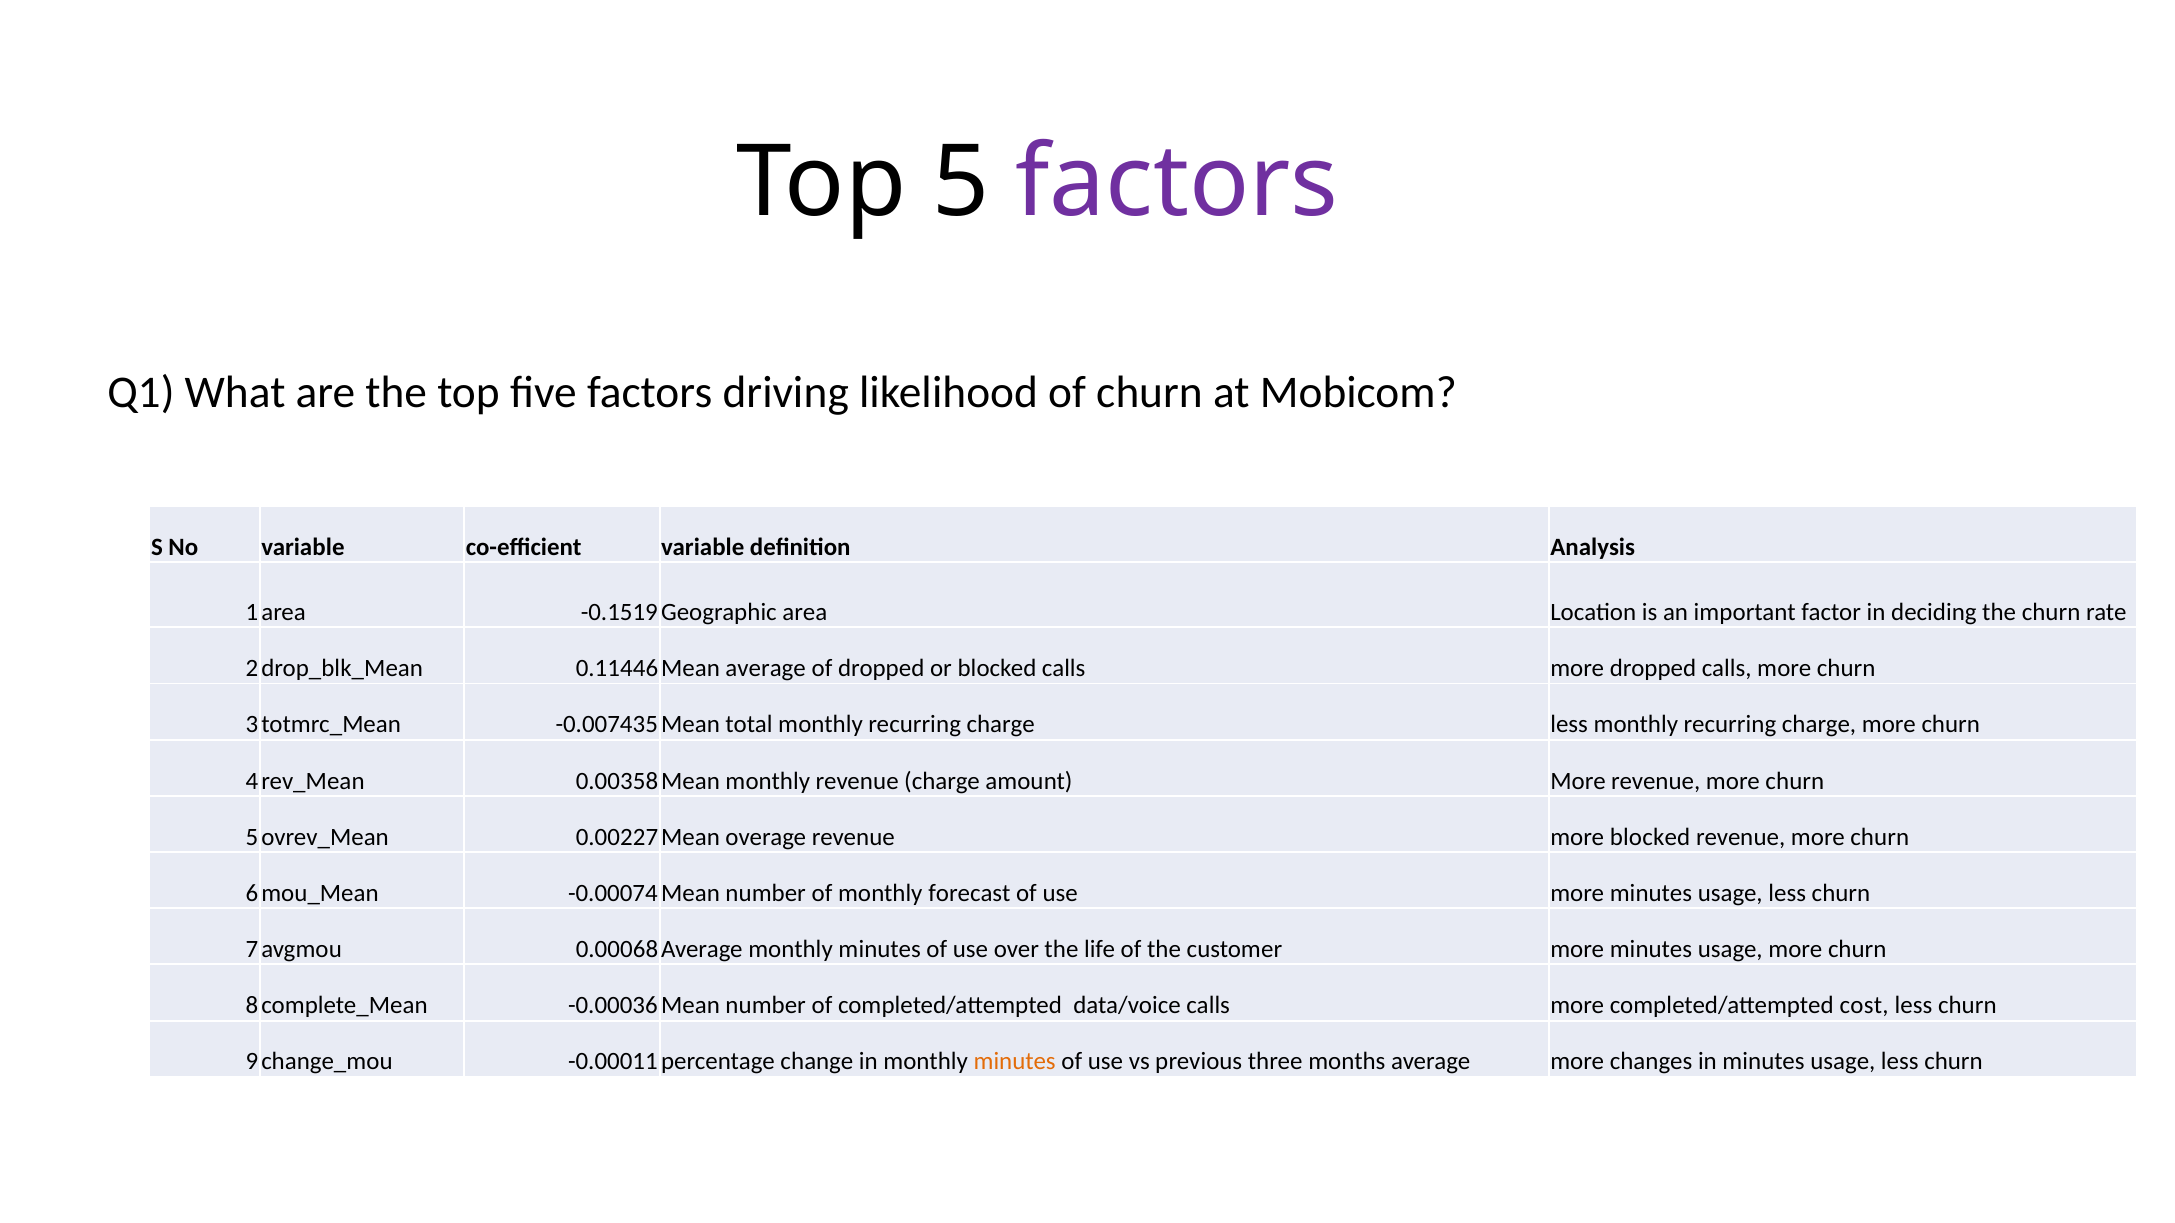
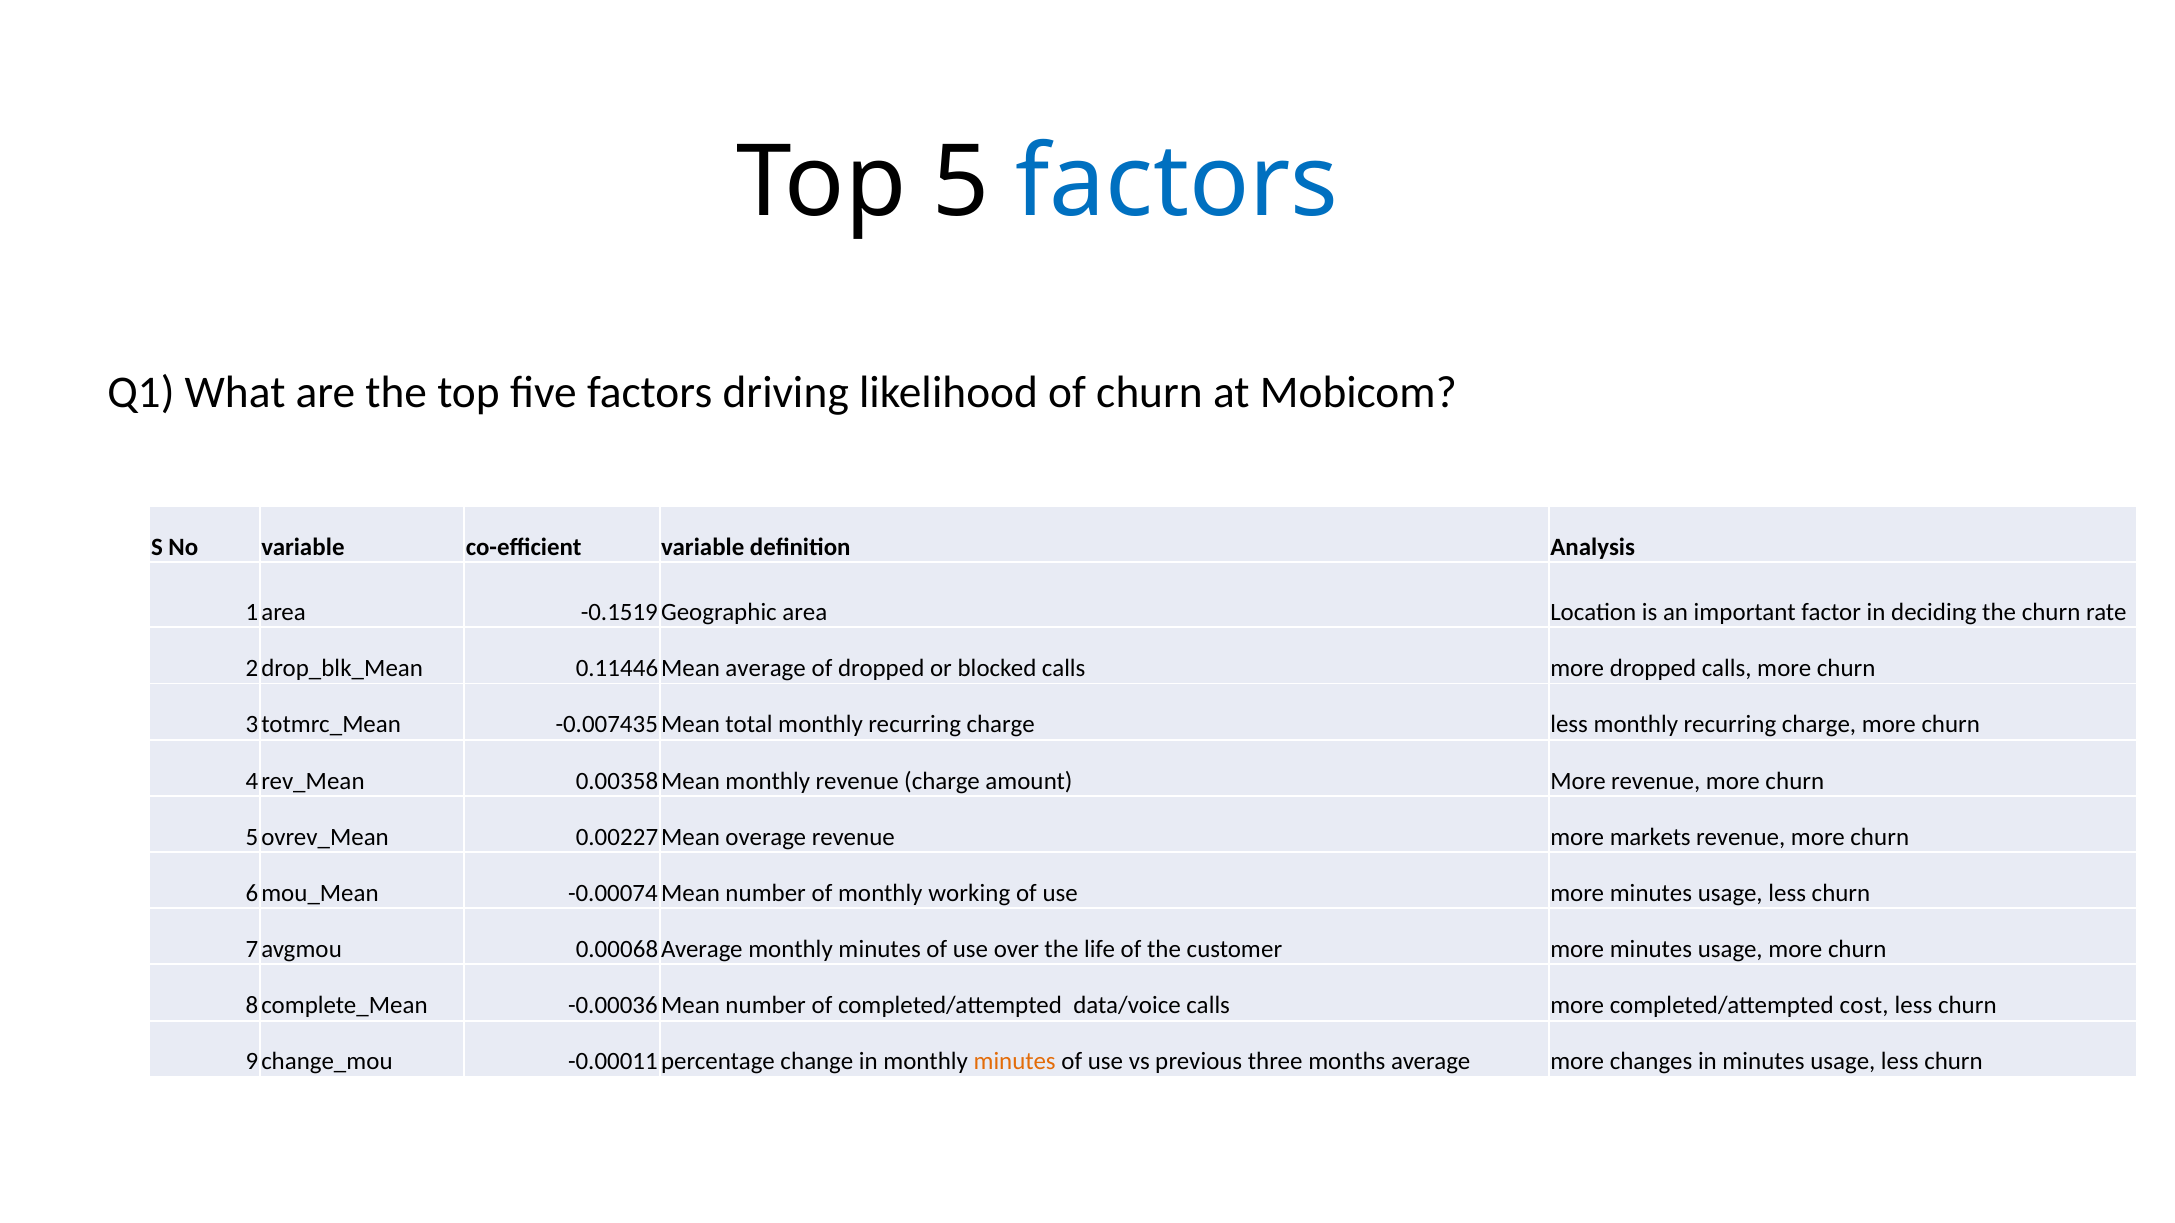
factors colour: purple -> blue (1177, 183)
more blocked: blocked -> markets (1650, 837)
forecast: forecast -> working (969, 894)
